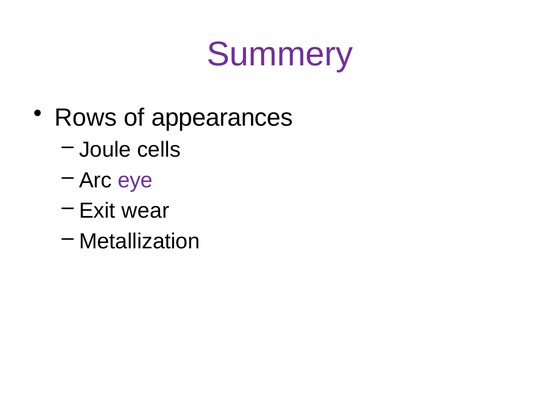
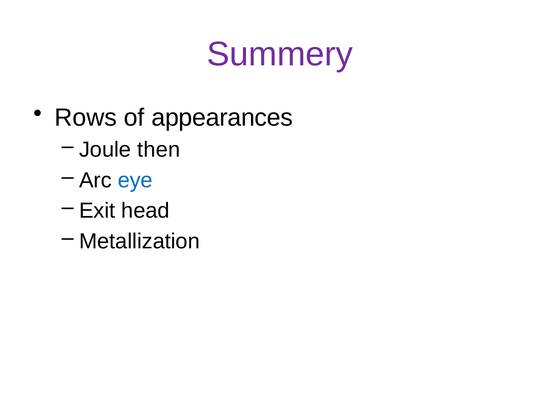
cells: cells -> then (159, 150)
eye colour: purple -> blue (135, 180)
wear: wear -> head (145, 211)
